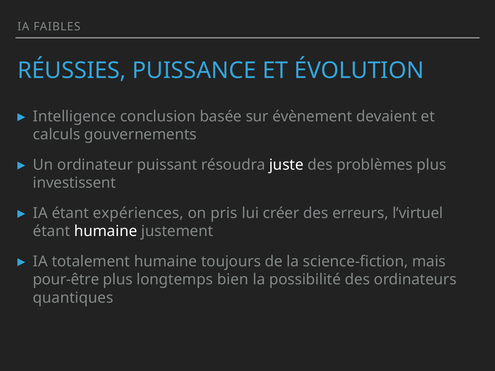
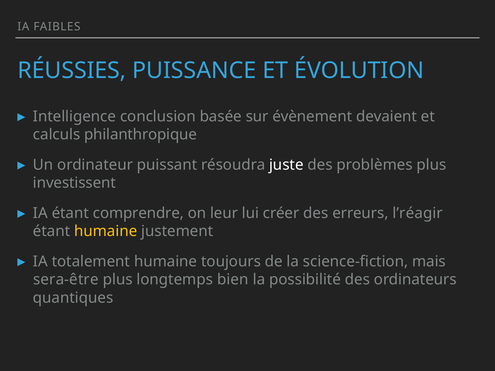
gouvernements: gouvernements -> philanthropique (141, 135)
expériences: expériences -> comprendre (138, 213)
pris: pris -> leur (224, 213)
l’virtuel: l’virtuel -> l’réagir (418, 213)
humaine colour: white -> yellow (106, 231)
pour-être: pour-être -> sera-être (66, 280)
